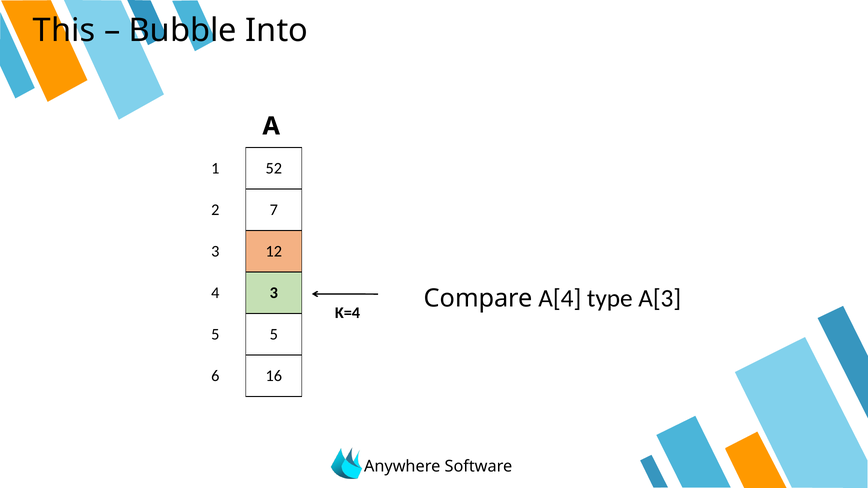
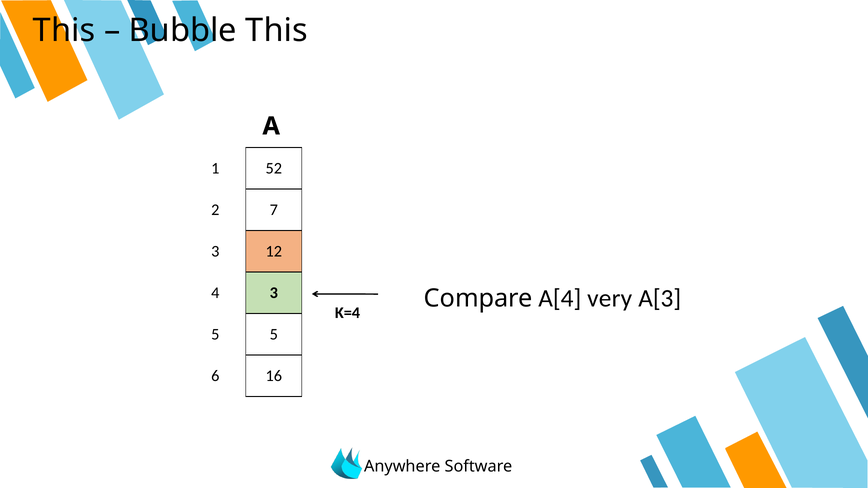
Bubble Into: Into -> This (277, 30)
type: type -> very (610, 299)
